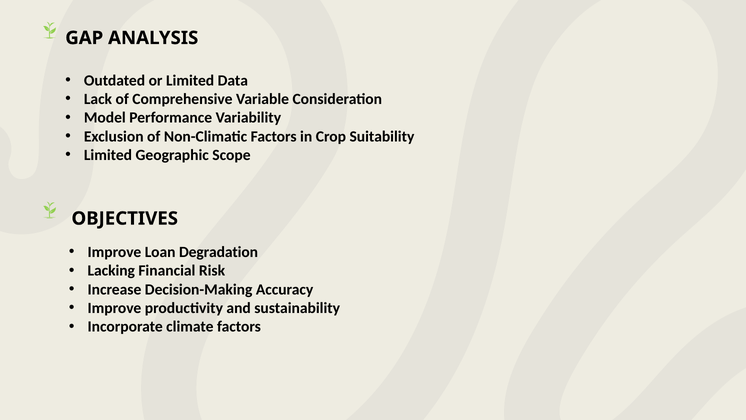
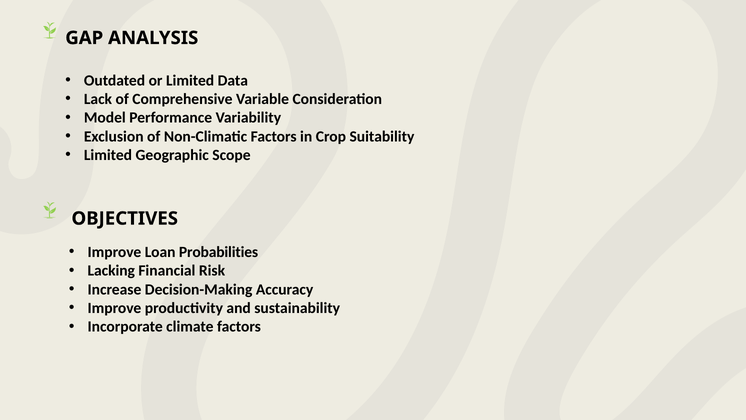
Degradation: Degradation -> Probabilities (219, 252)
